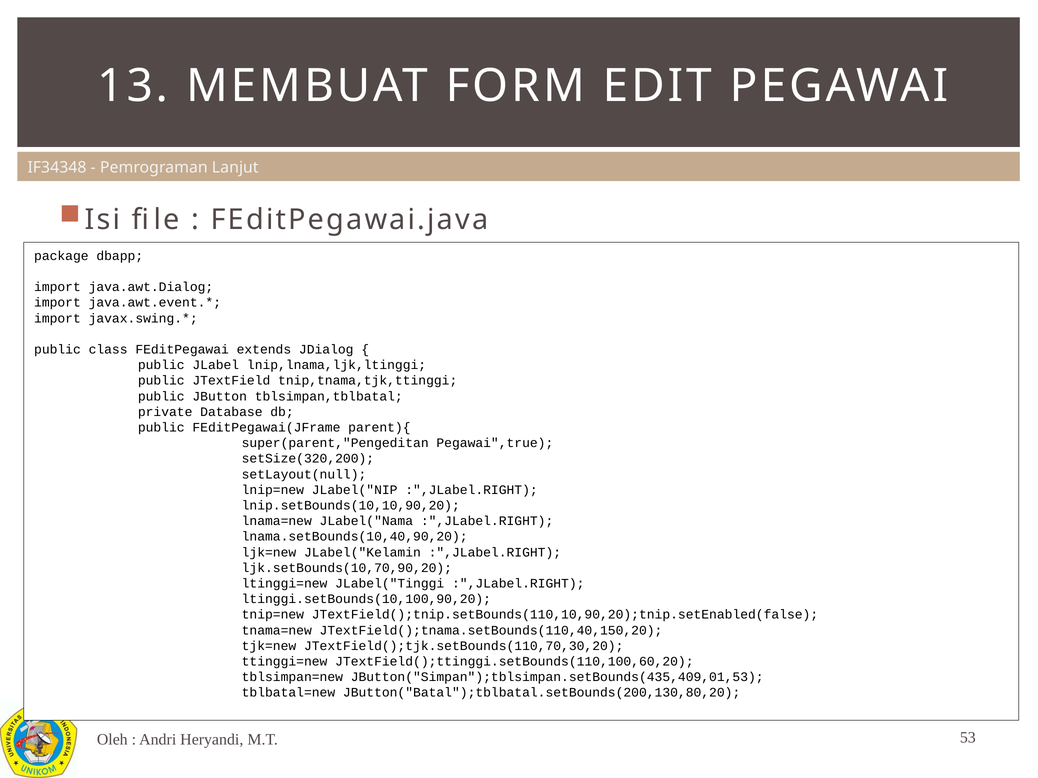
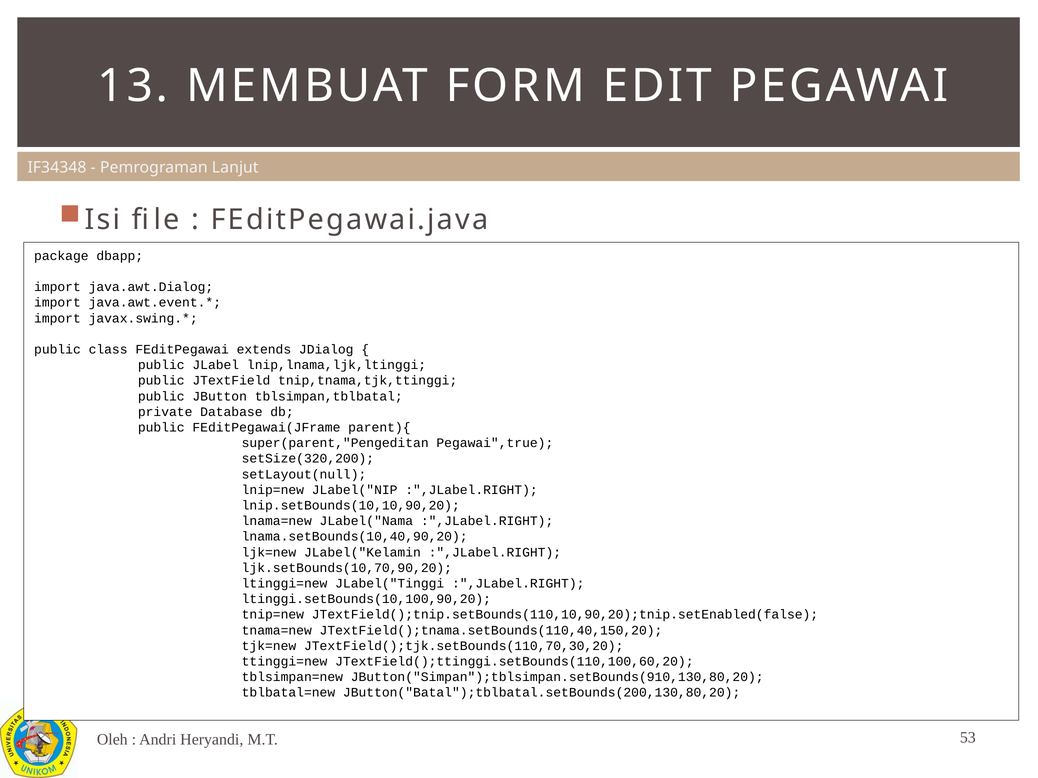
JButton("Simpan");tblsimpan.setBounds(435,409,01,53: JButton("Simpan");tblsimpan.setBounds(435,409,01,53 -> JButton("Simpan");tblsimpan.setBounds(910,130,80,20 (557, 677)
